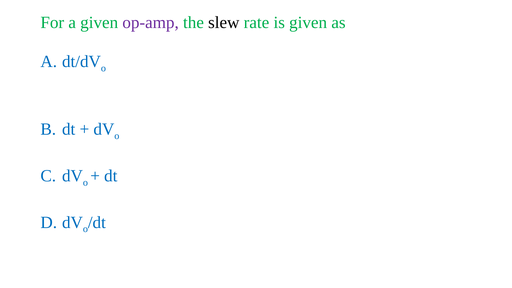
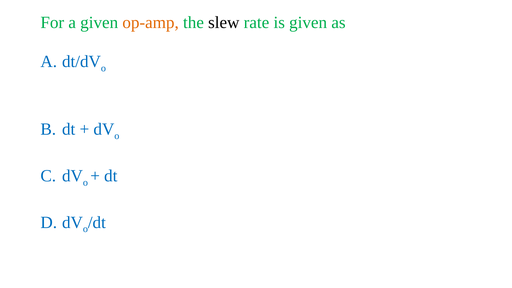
op-amp colour: purple -> orange (151, 22)
